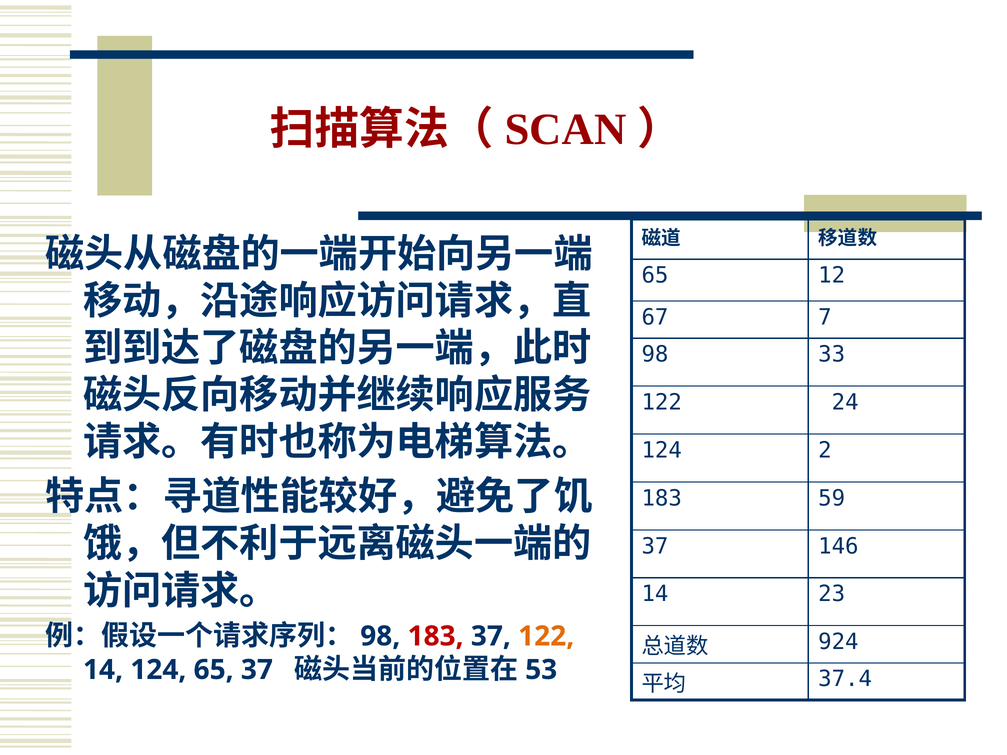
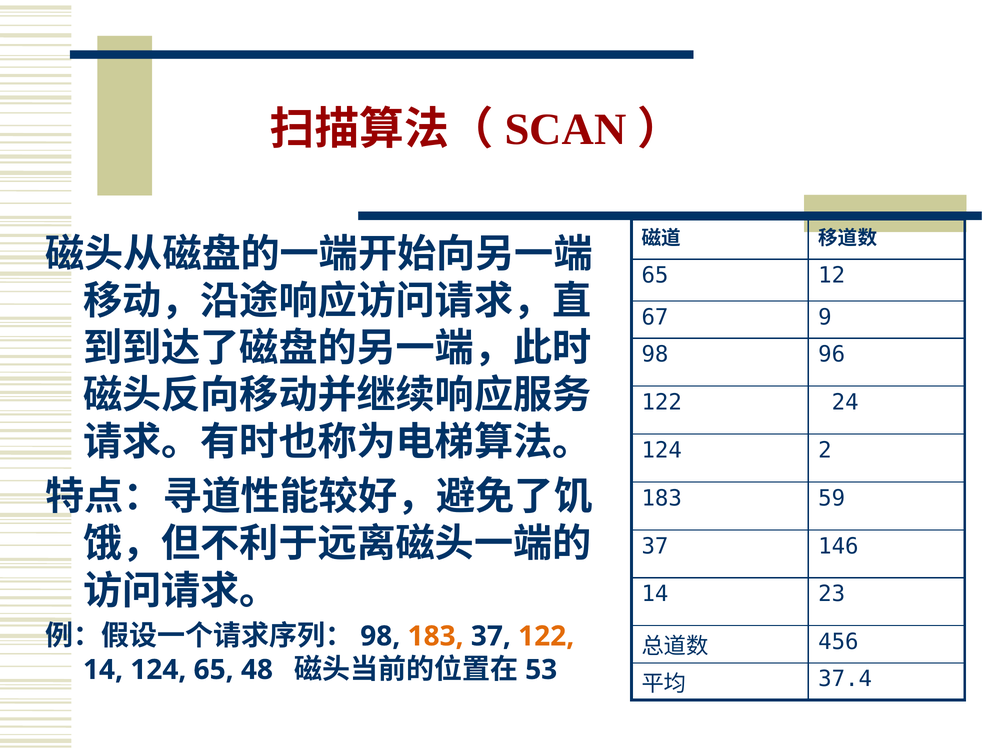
7: 7 -> 9 (825, 317)
33: 33 -> 96 (832, 355)
183 colour: red -> orange (436, 636)
924: 924 -> 456 (838, 642)
65 37: 37 -> 48 (257, 670)
